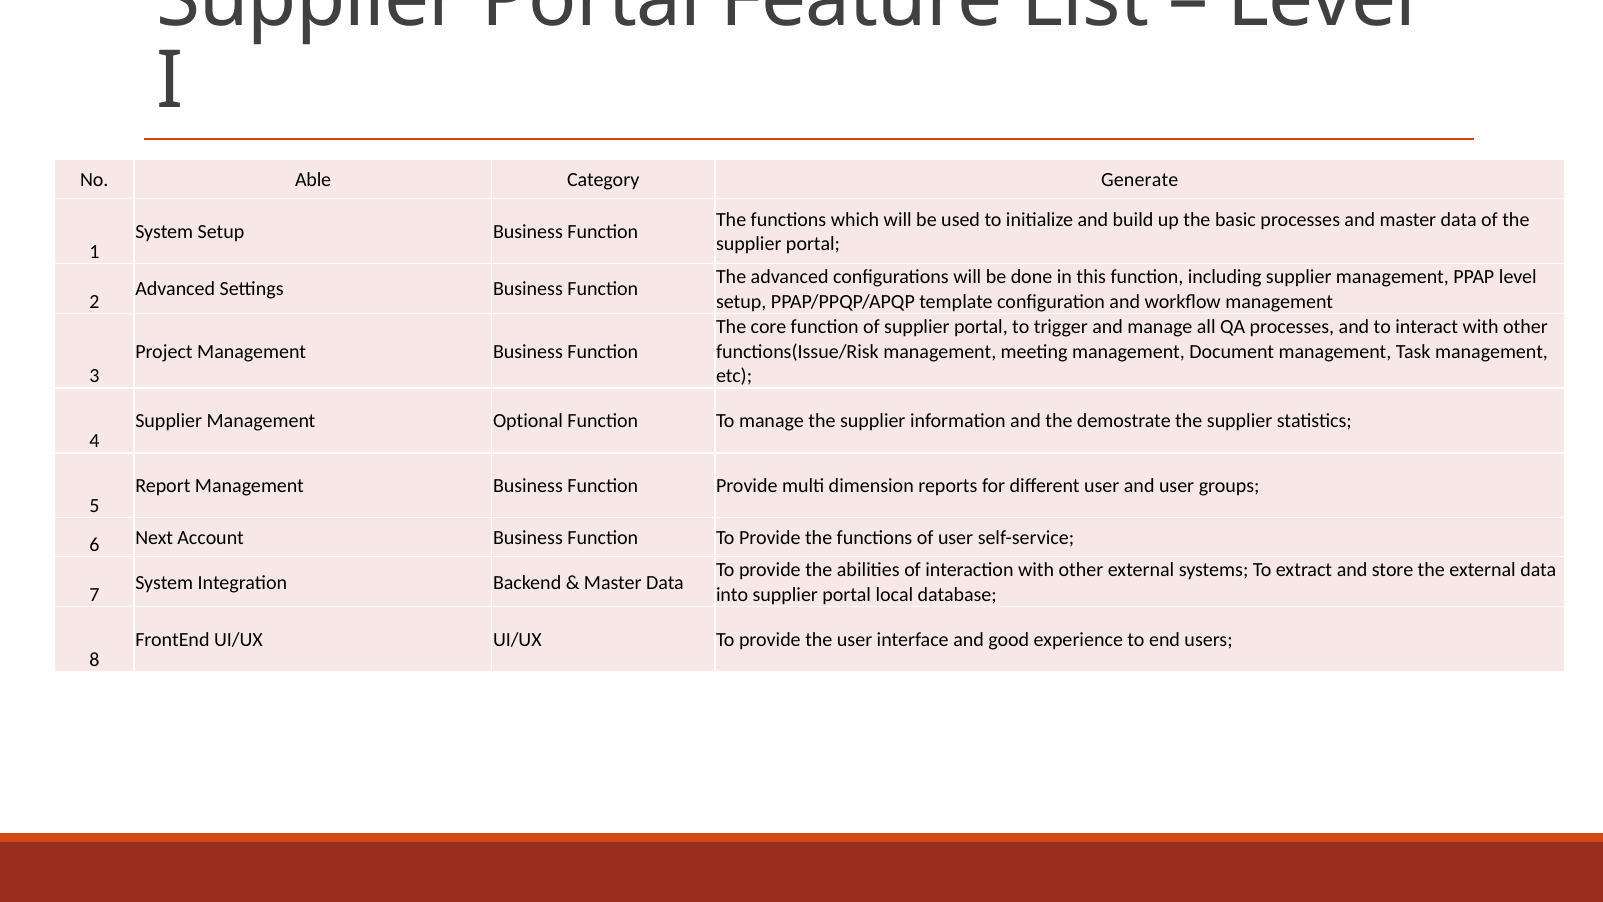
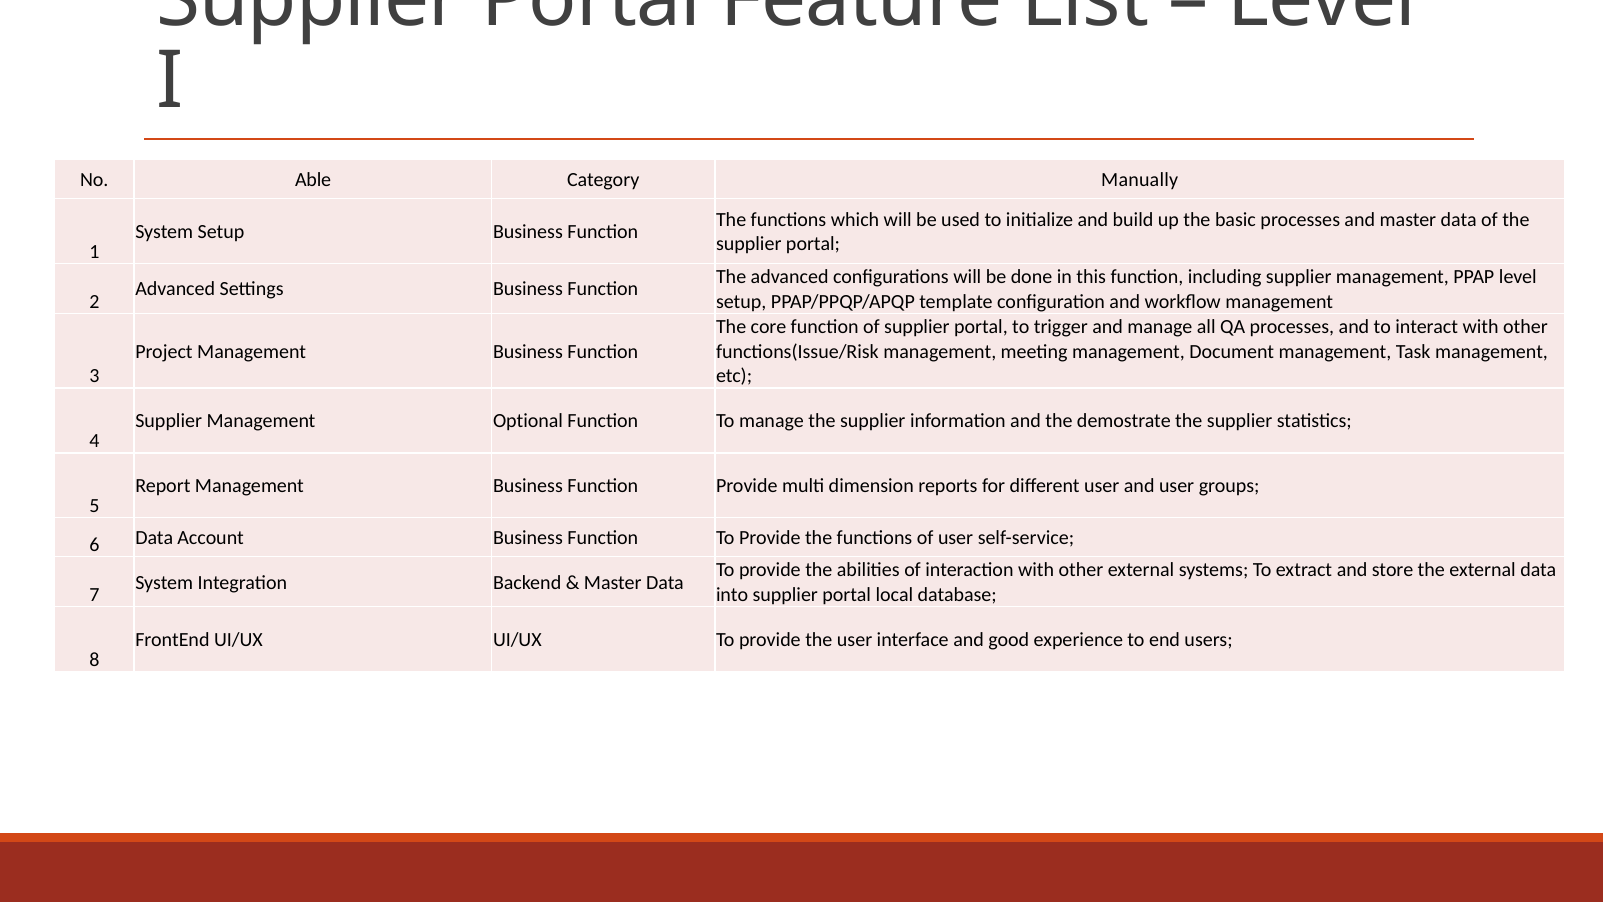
Generate: Generate -> Manually (1140, 180)
6 Next: Next -> Data (154, 538)
